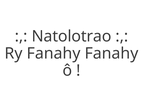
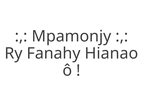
Natolotrao: Natolotrao -> Mpamonjy (71, 36)
Fanahy Fanahy: Fanahy -> Hianao (111, 54)
